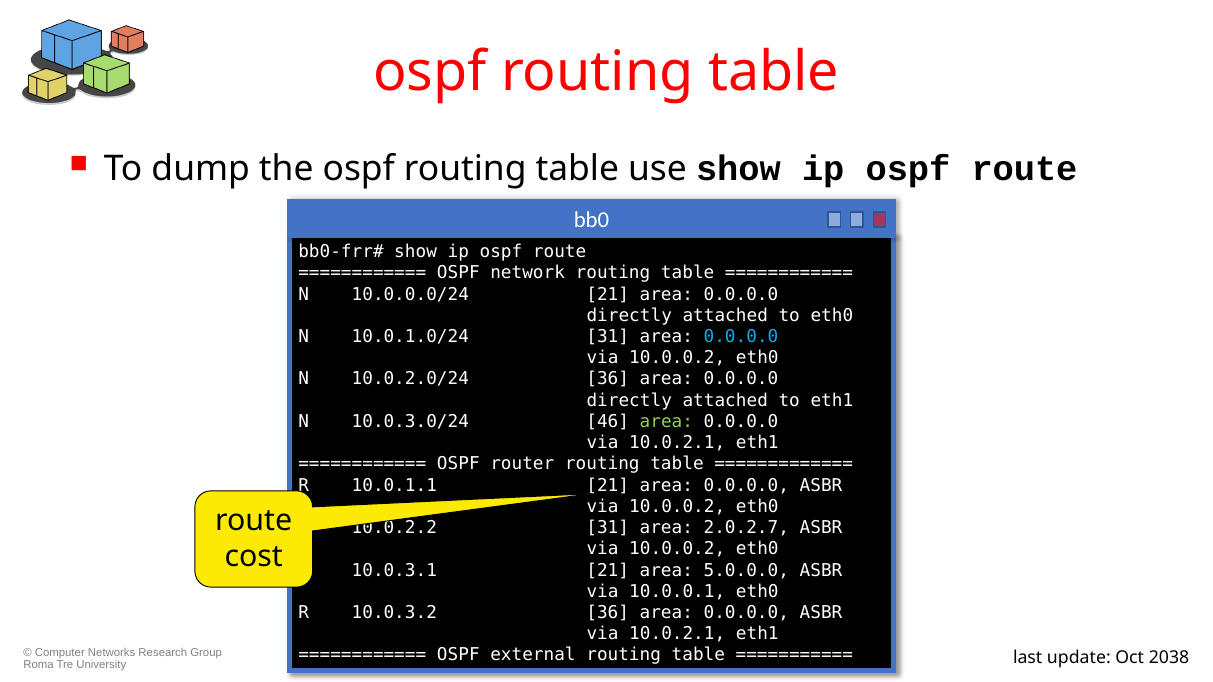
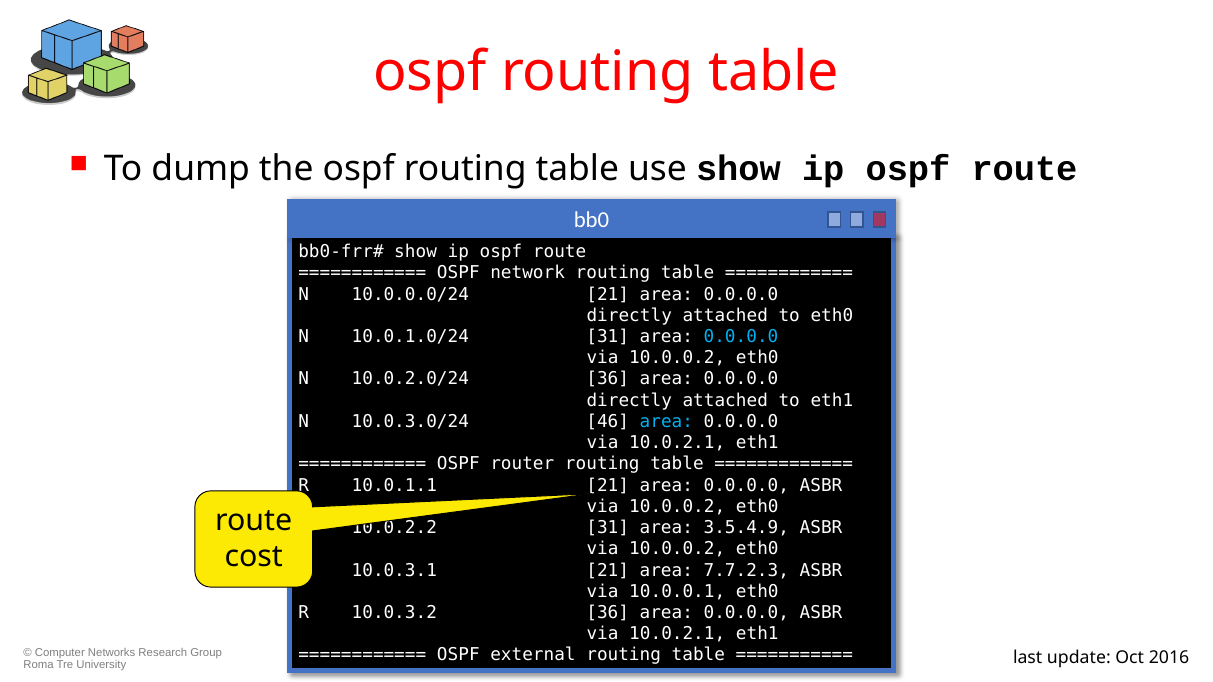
area colour: light green -> light blue (666, 422)
2.0.2.7: 2.0.2.7 -> 3.5.4.9 (746, 528)
5.0.0.0: 5.0.0.0 -> 7.7.2.3 (746, 570)
2038: 2038 -> 2016 (1169, 658)
